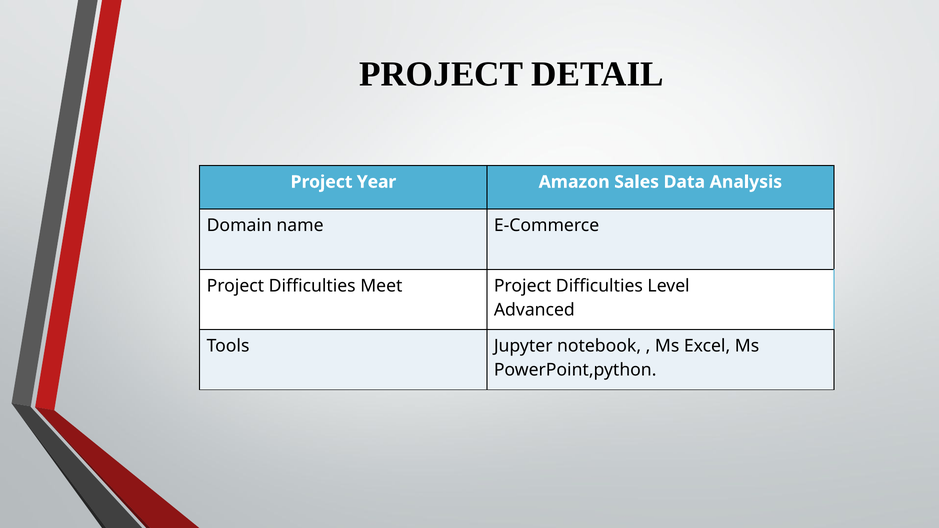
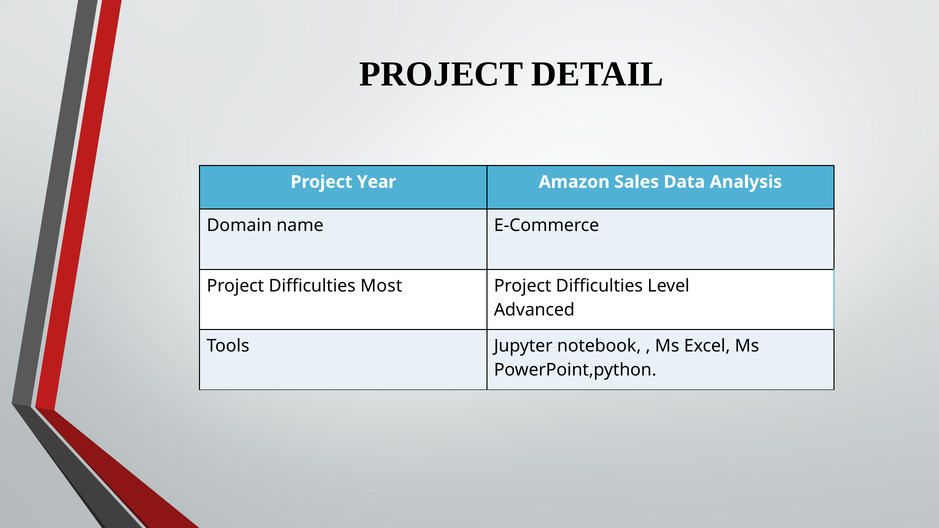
Meet: Meet -> Most (381, 286)
